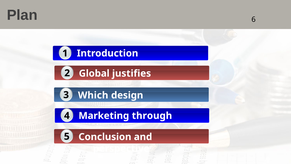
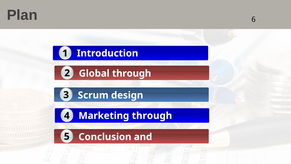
Global justifies: justifies -> through (132, 73)
Which: Which -> Scrum (93, 95)
